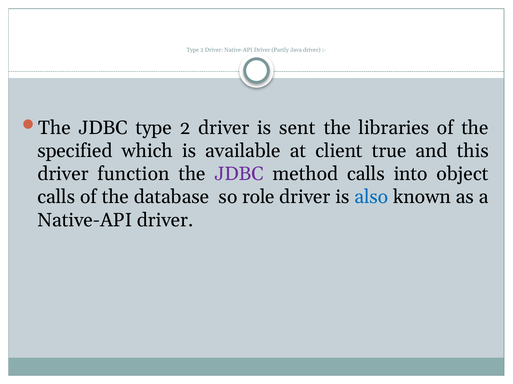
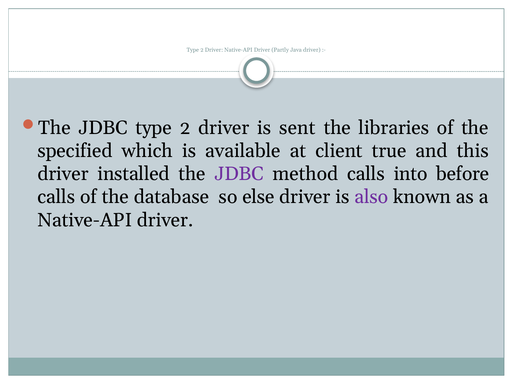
function: function -> installed (134, 174)
object: object -> before (463, 174)
role: role -> else (258, 197)
also colour: blue -> purple (371, 197)
